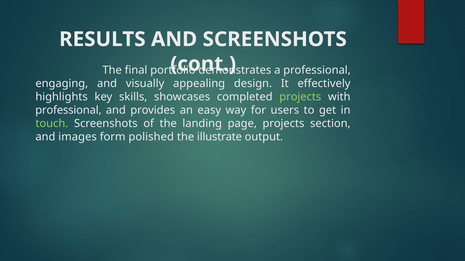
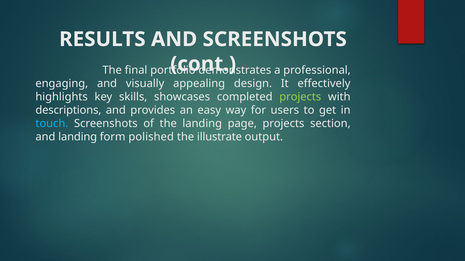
professional: professional -> descriptions (68, 110)
touch colour: light green -> light blue (52, 124)
and images: images -> landing (78, 137)
